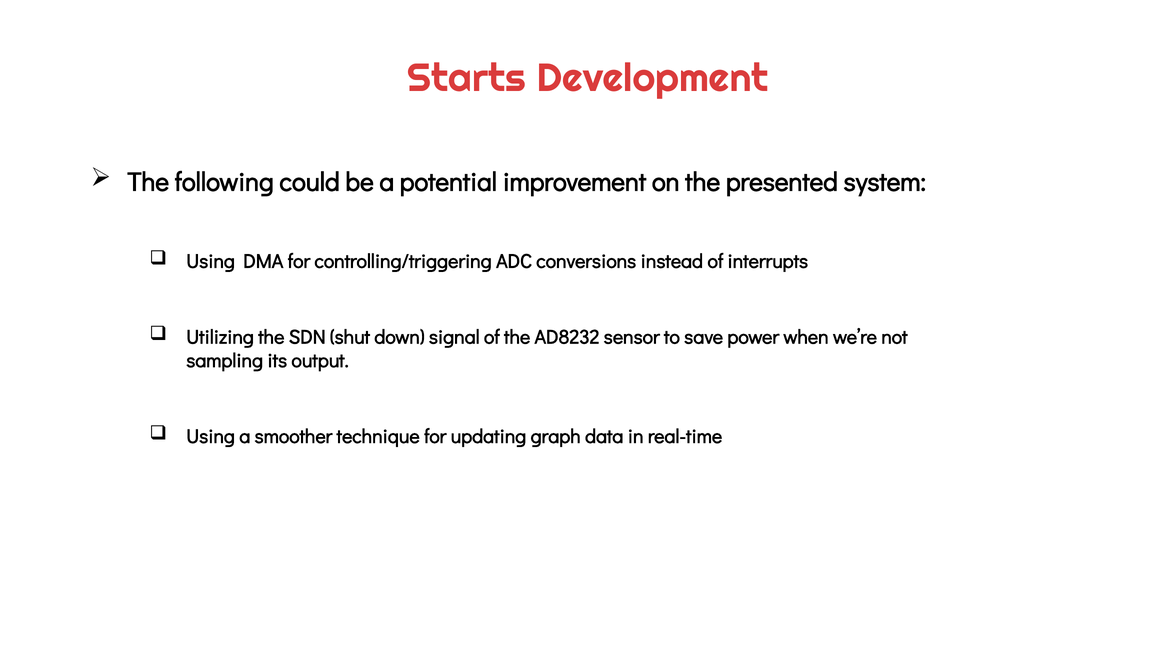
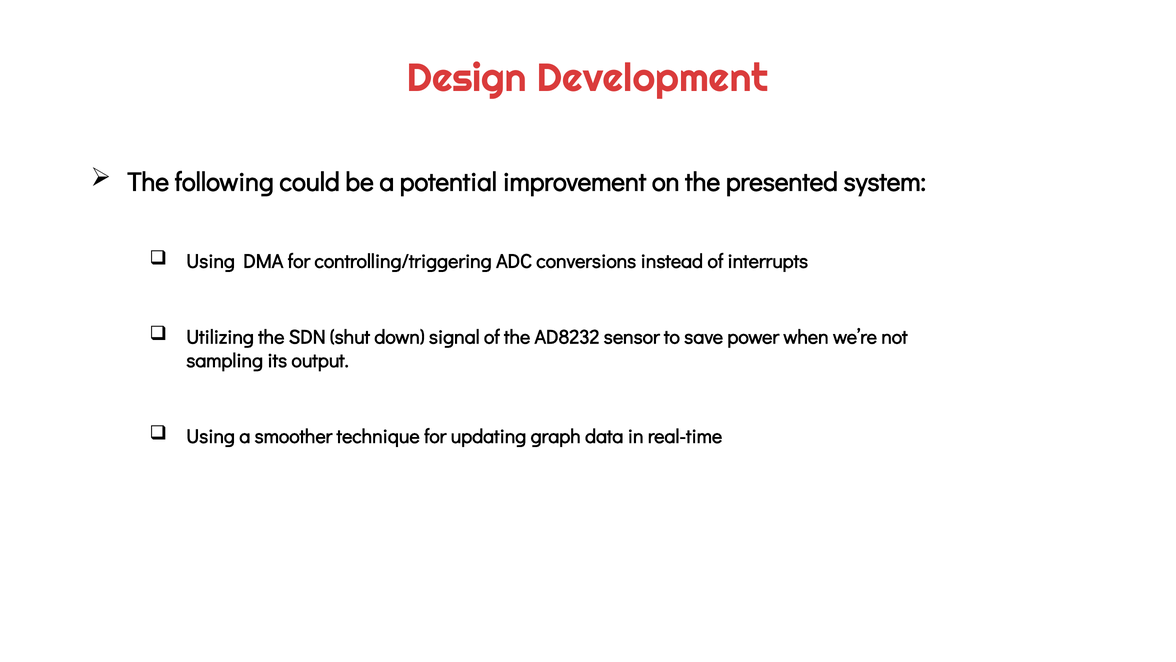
Starts: Starts -> Design (467, 78)
